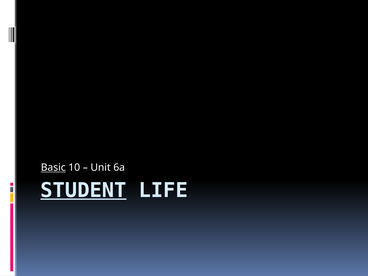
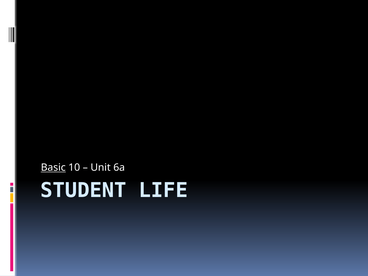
STUDENT underline: present -> none (83, 190)
